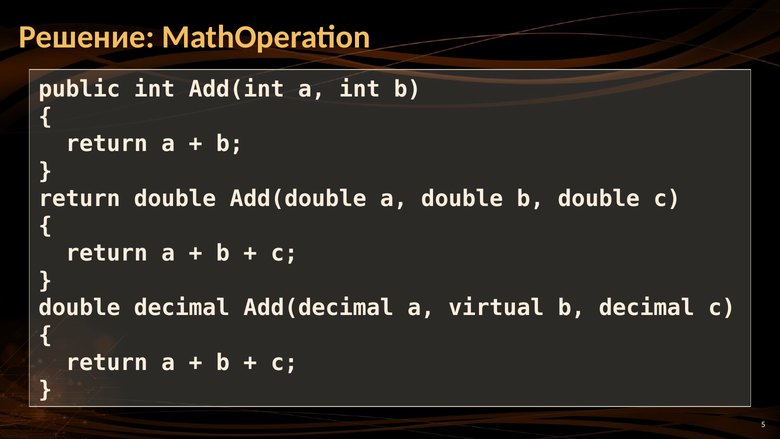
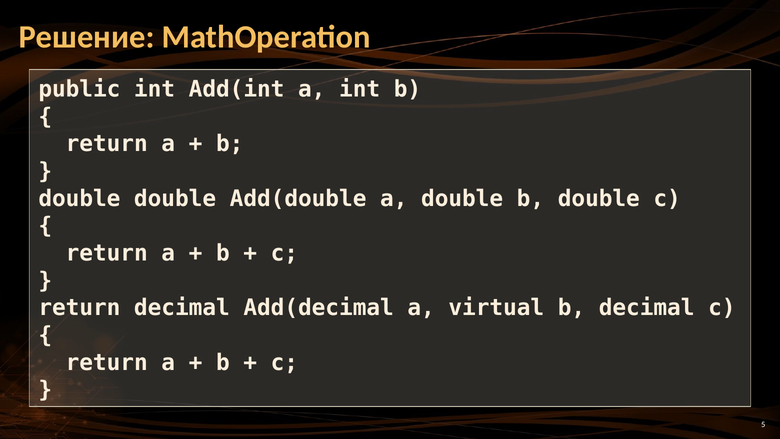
return: return -> double (79, 199)
double: double -> return (79, 308)
